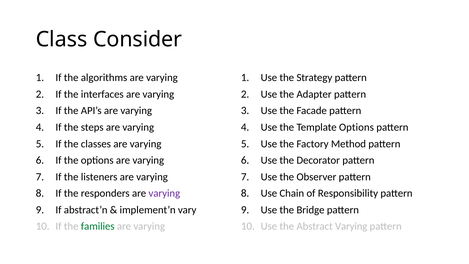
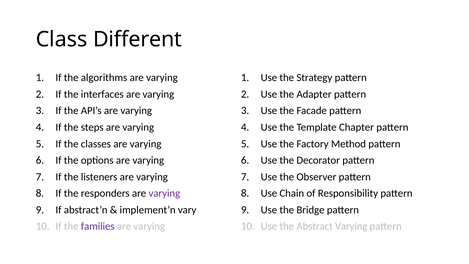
Consider: Consider -> Different (138, 39)
Template Options: Options -> Chapter (357, 127)
families colour: green -> purple (98, 226)
